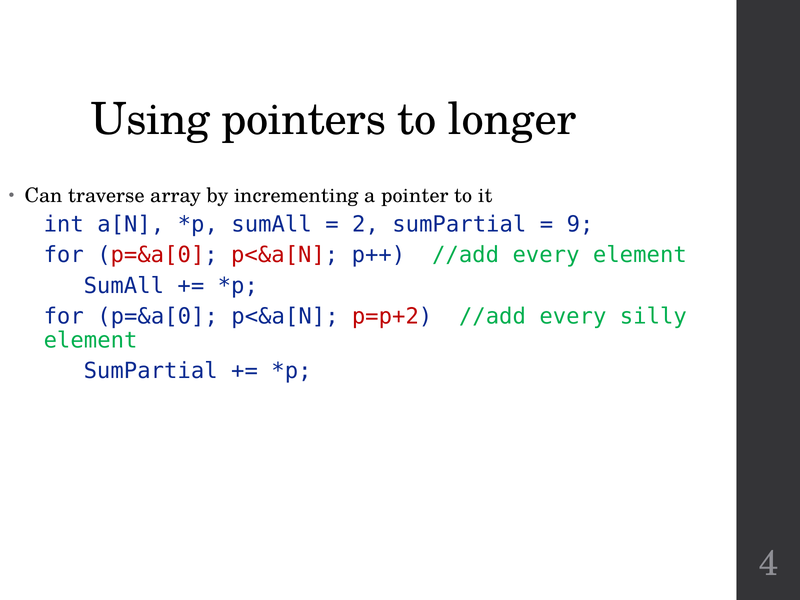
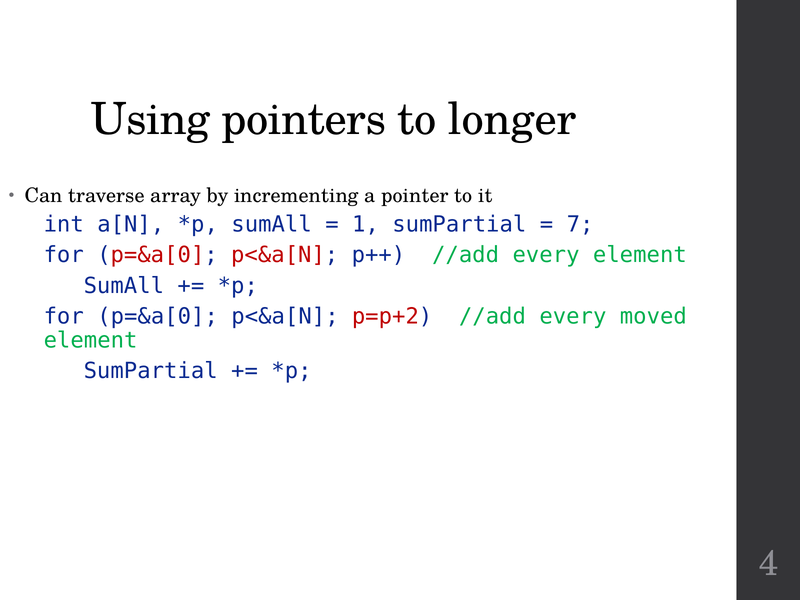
2: 2 -> 1 (365, 224)
9: 9 -> 7 (580, 224)
silly: silly -> moved (653, 316)
